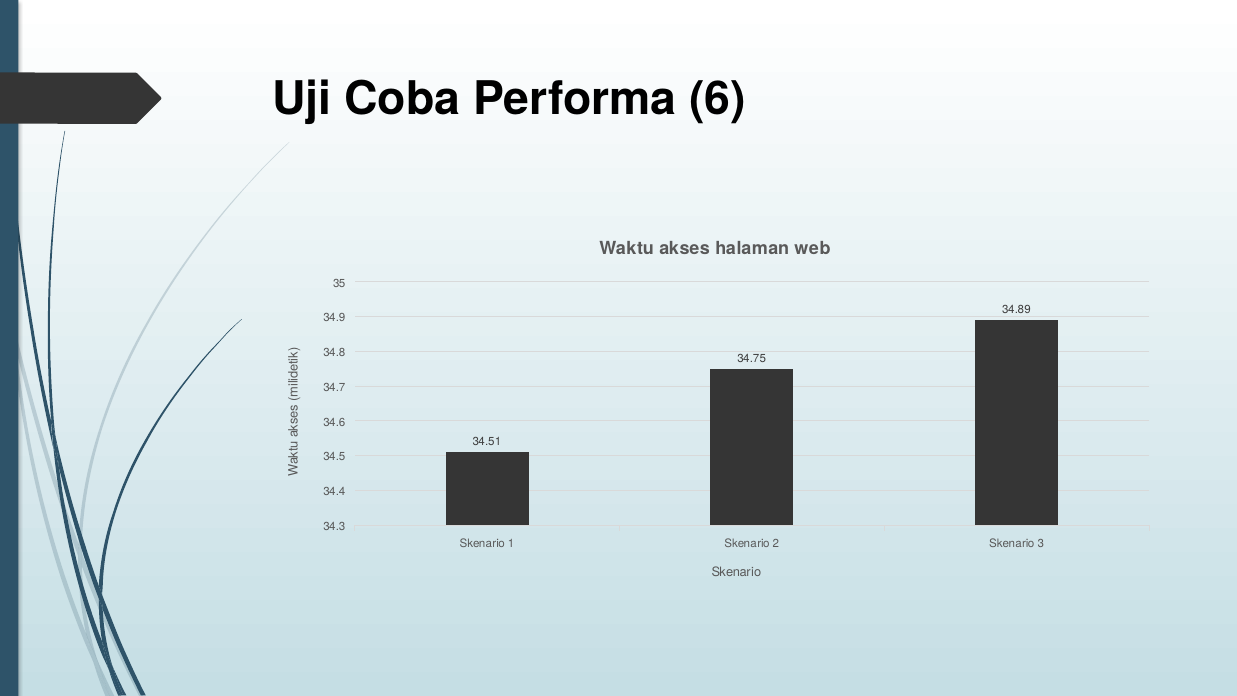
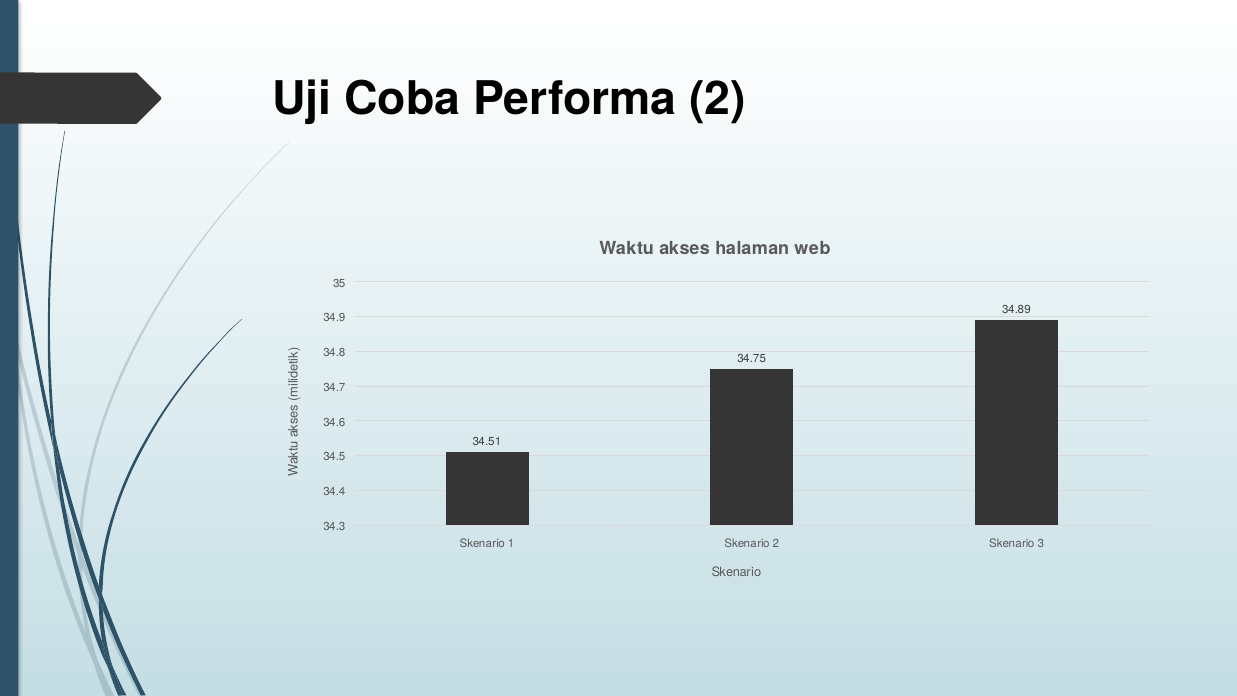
Performa 6: 6 -> 2 (718, 99)
